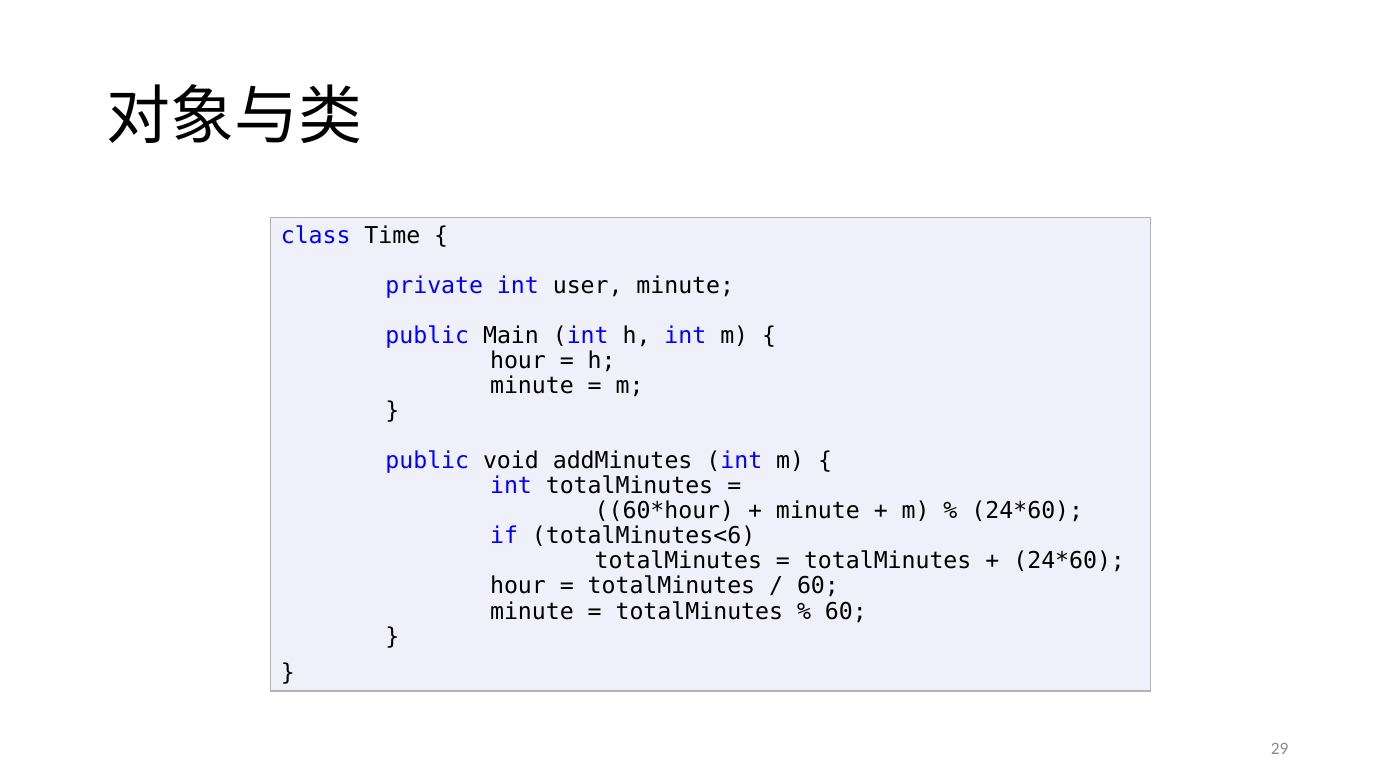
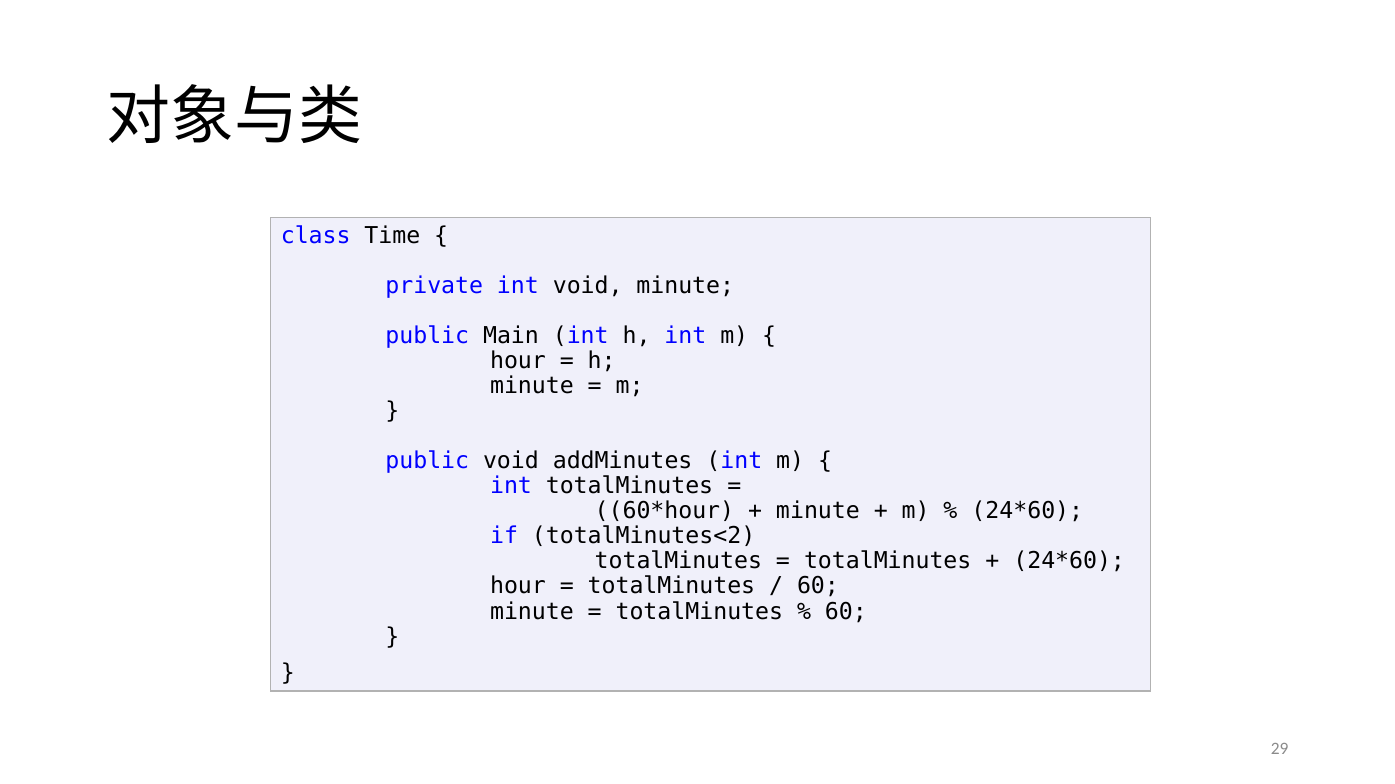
int user: user -> void (588, 286)
totalMinutes<6: totalMinutes<6 -> totalMinutes<2 (644, 537)
